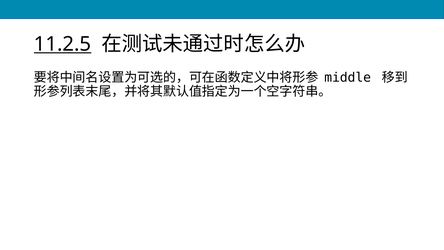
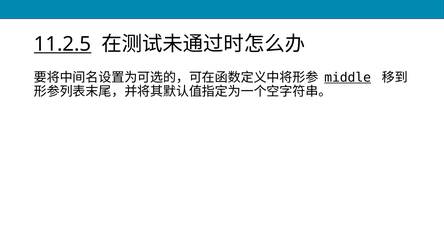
middle underline: none -> present (348, 77)
